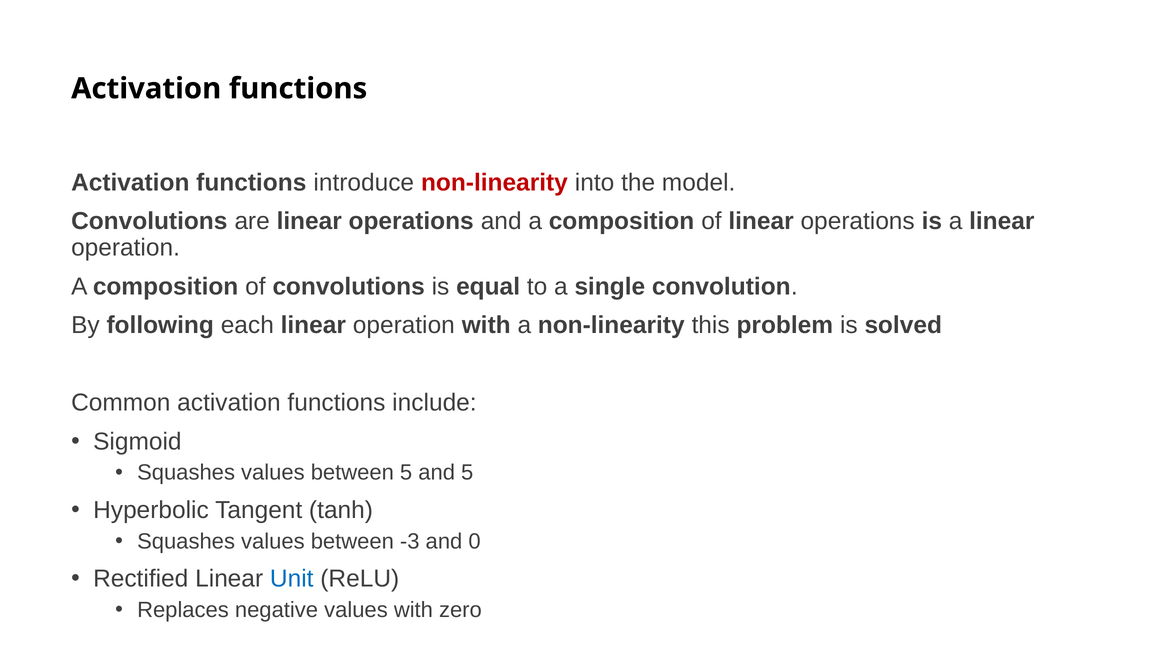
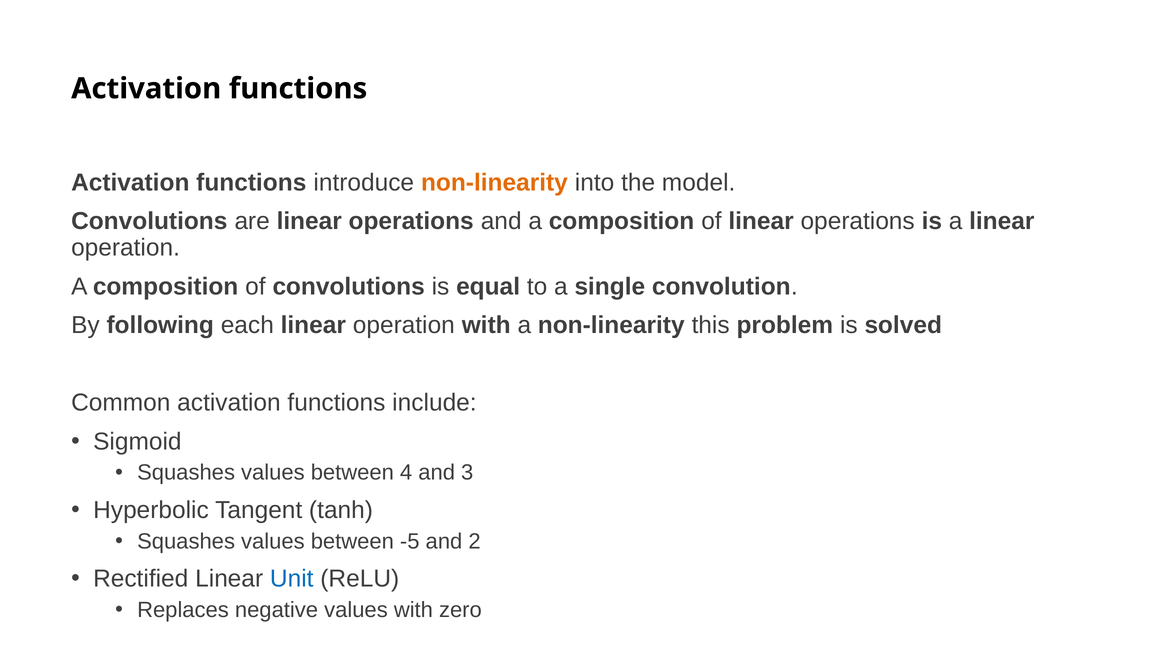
non-linearity colour: red -> orange (494, 182)
between 5: 5 -> 4 (406, 472)
and 5: 5 -> 3 (467, 472)
-3: -3 -> -5 (410, 541)
0: 0 -> 2 (475, 541)
